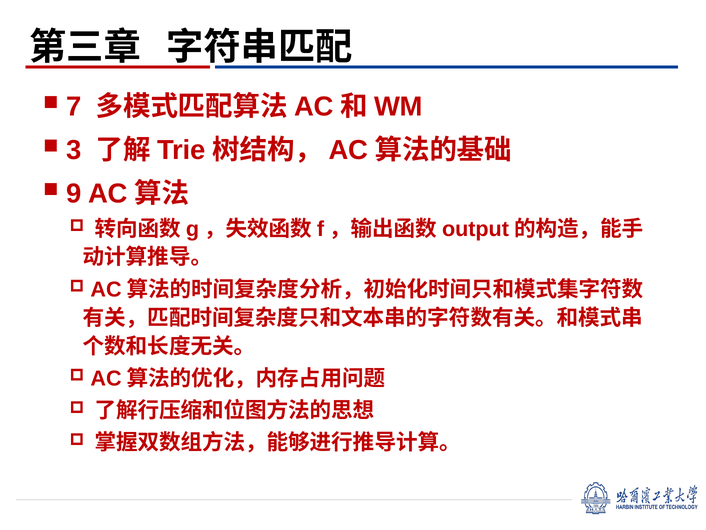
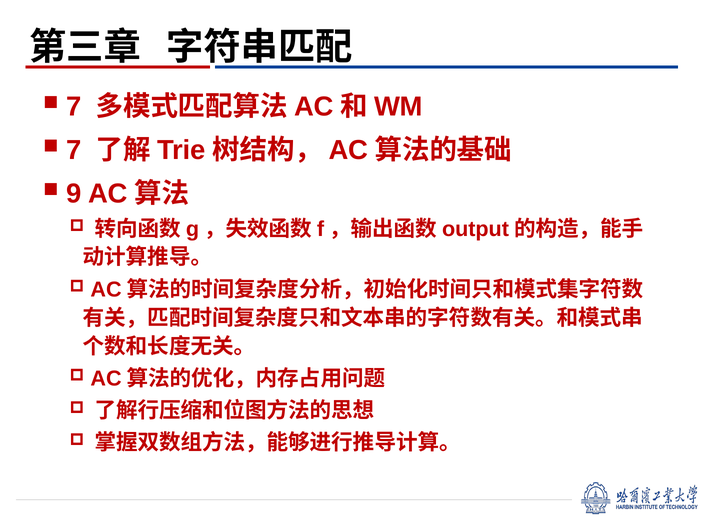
3: 3 -> 7 (74, 150)
